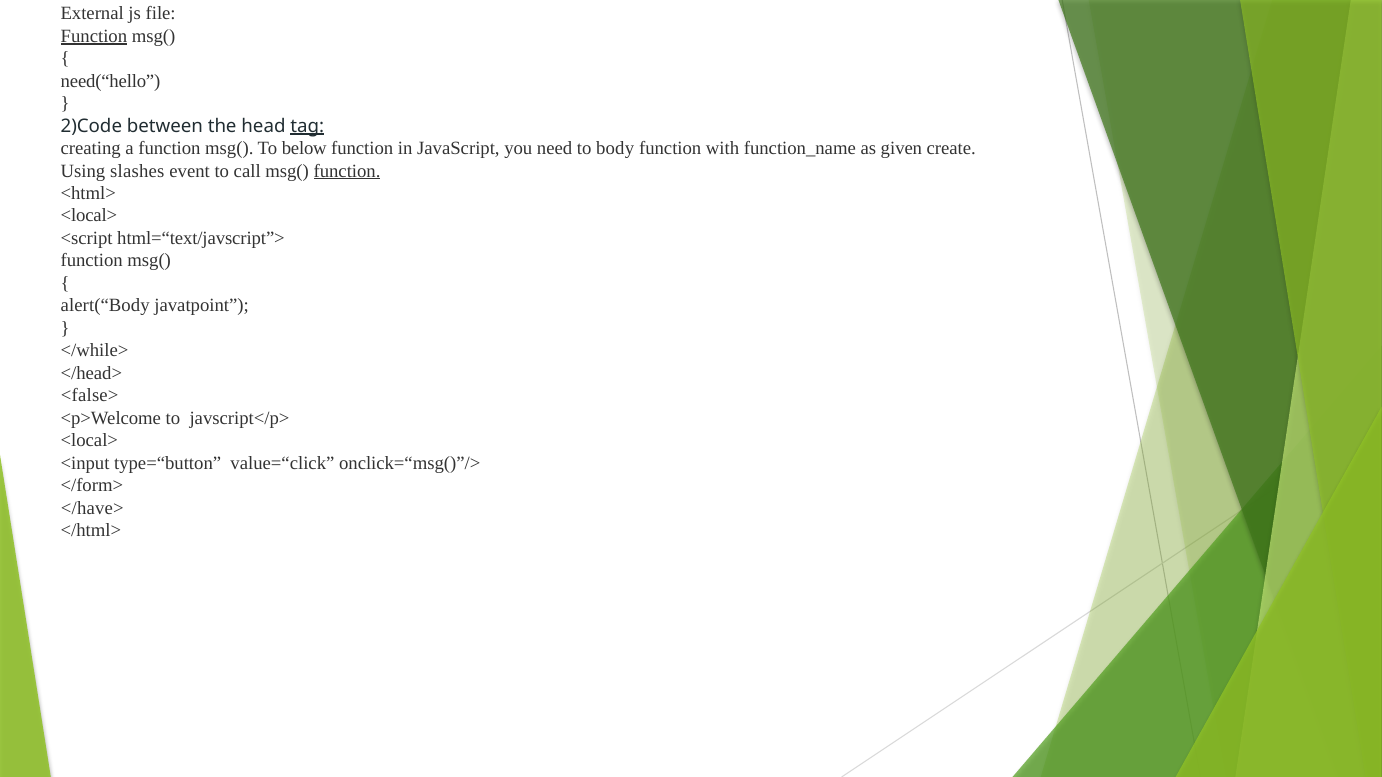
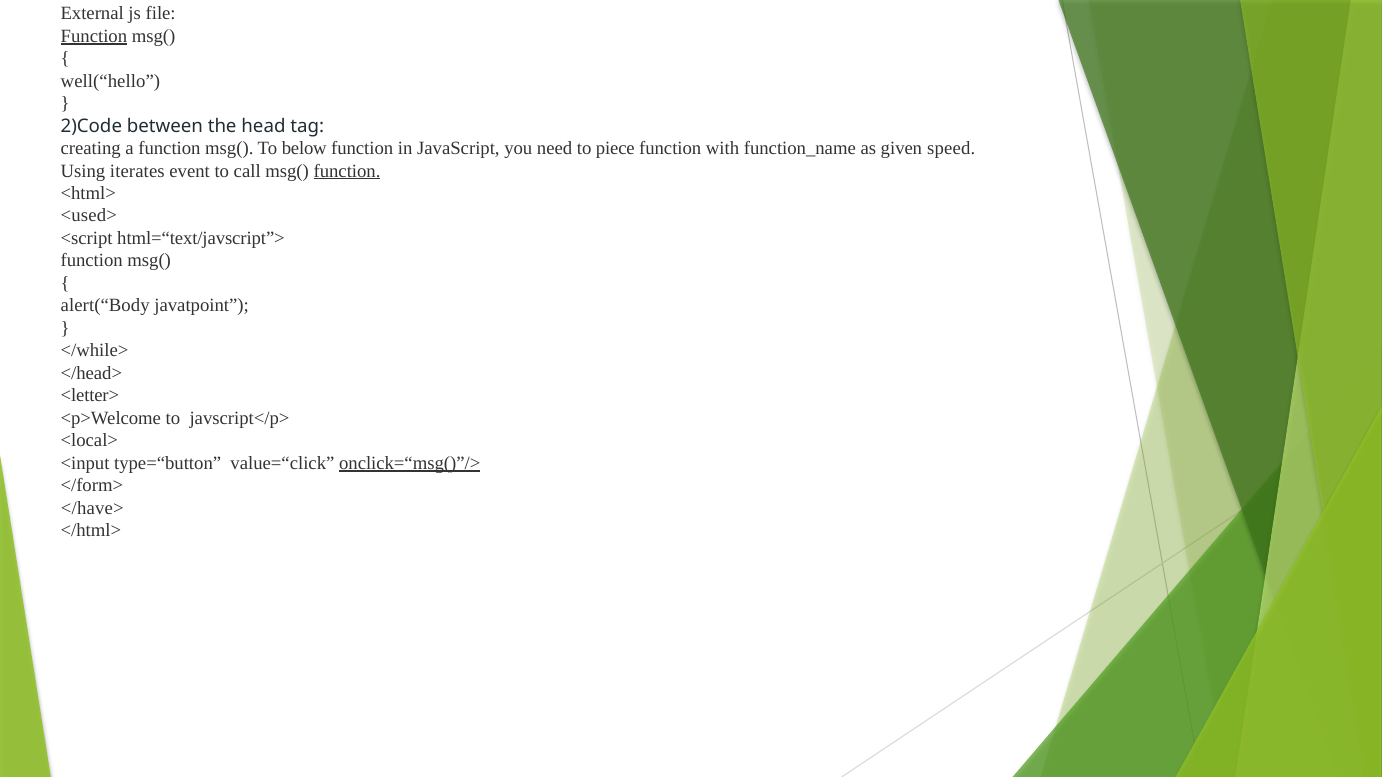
need(“hello: need(“hello -> well(“hello (110, 81)
tag underline: present -> none (307, 126)
body: body -> piece (615, 148)
create: create -> speed (951, 148)
slashes: slashes -> iterates (137, 171)
<local>: <local> -> <used> (89, 216)
<false>: <false> -> <letter> (90, 396)
onclick=“msg()”/> underline: none -> present (410, 463)
